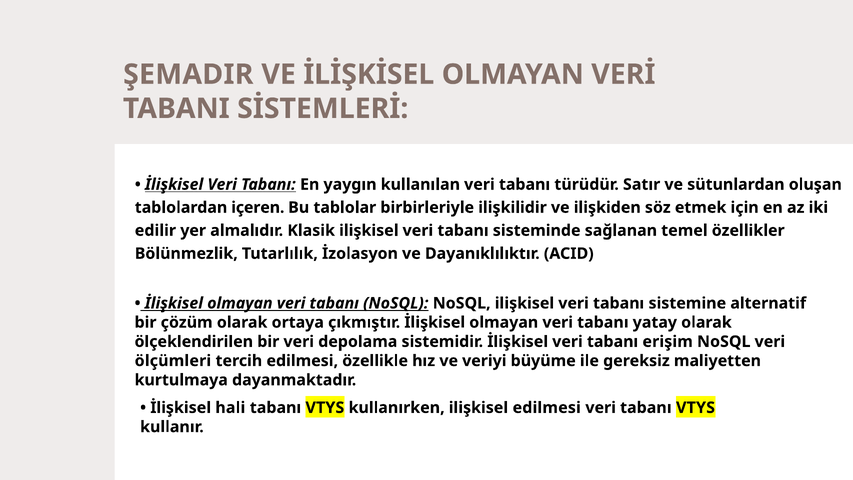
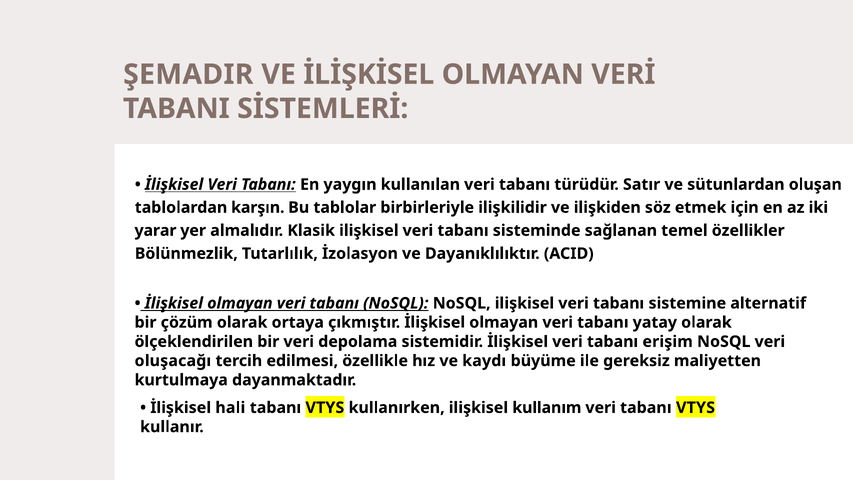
içeren: içeren -> karşın (258, 207)
edilir: edilir -> yarar (156, 230)
ölçümleri: ölçümleri -> oluşacağı (173, 361)
veriyi: veriyi -> kaydı (484, 361)
ilişkisel edilmesi: edilmesi -> kullanım (547, 408)
